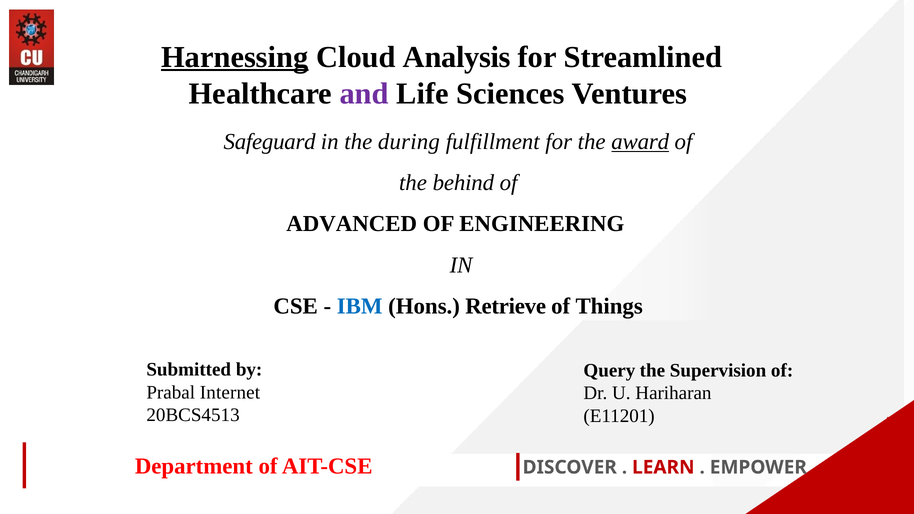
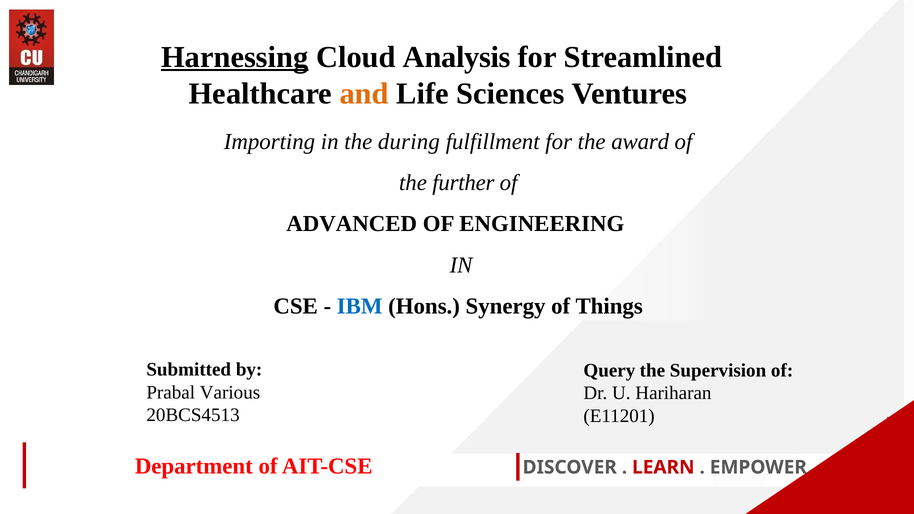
and colour: purple -> orange (364, 94)
Safeguard: Safeguard -> Importing (269, 142)
award underline: present -> none (640, 142)
behind: behind -> further (463, 183)
Retrieve: Retrieve -> Synergy (506, 306)
Internet: Internet -> Various (230, 392)
